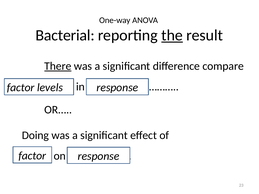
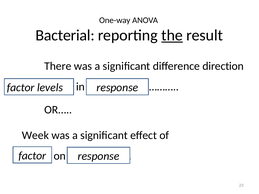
There underline: present -> none (58, 66)
compare: compare -> direction (223, 66)
Doing: Doing -> Week (35, 135)
